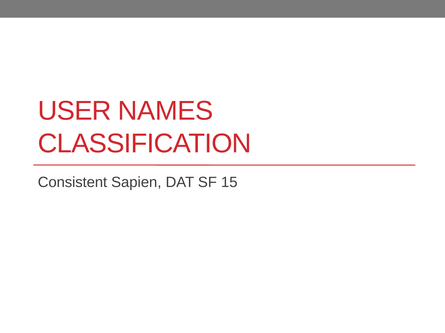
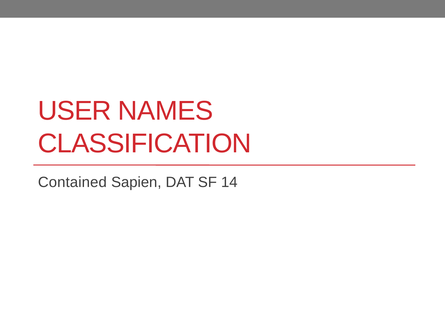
Consistent: Consistent -> Contained (72, 183)
15: 15 -> 14 (229, 183)
